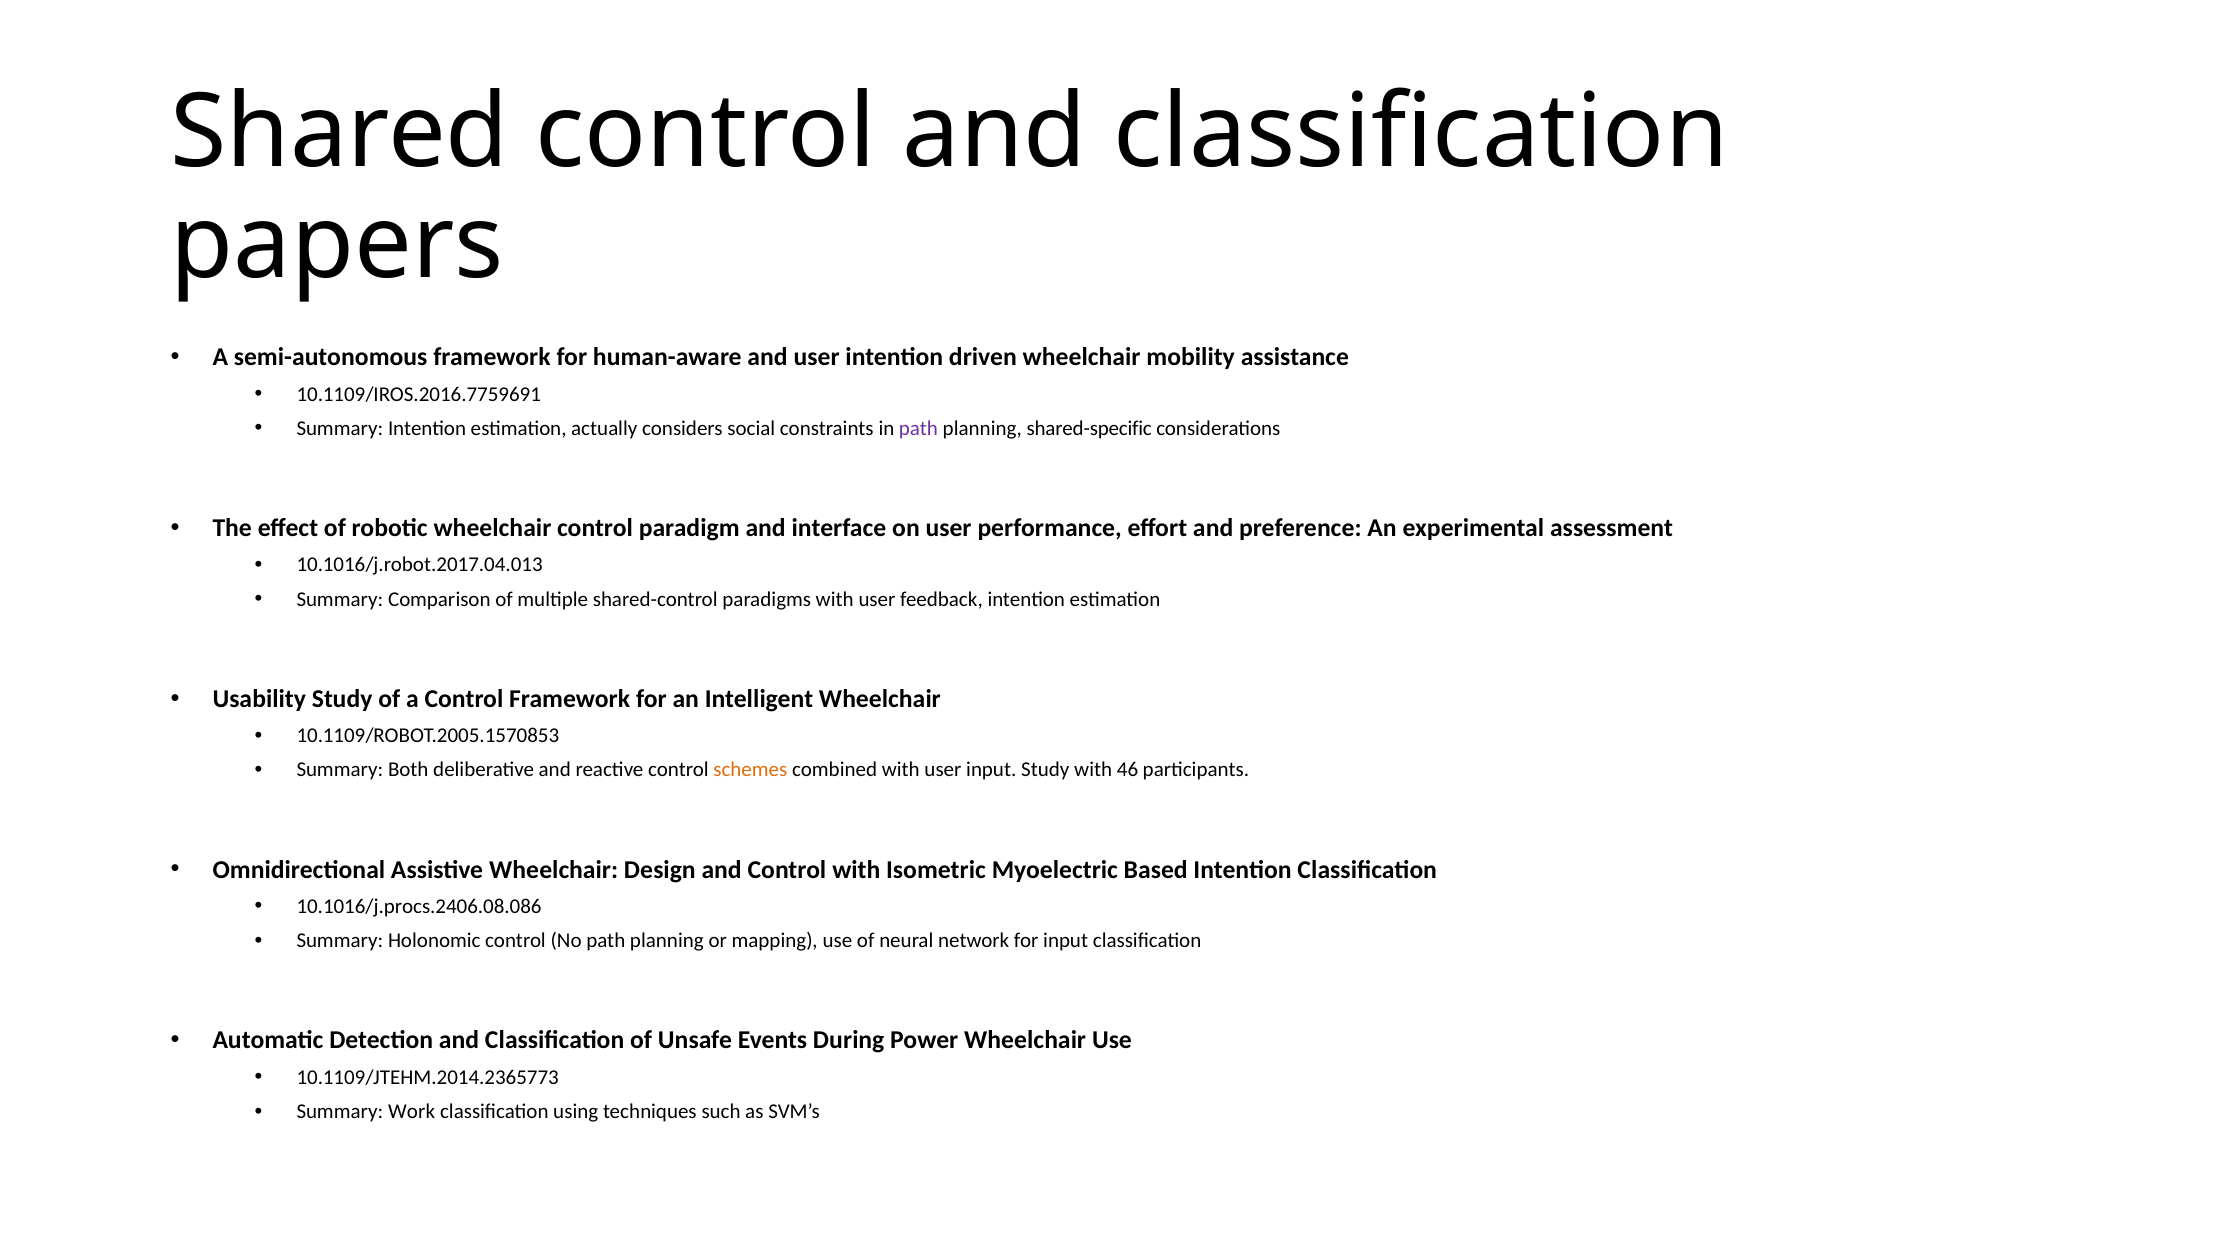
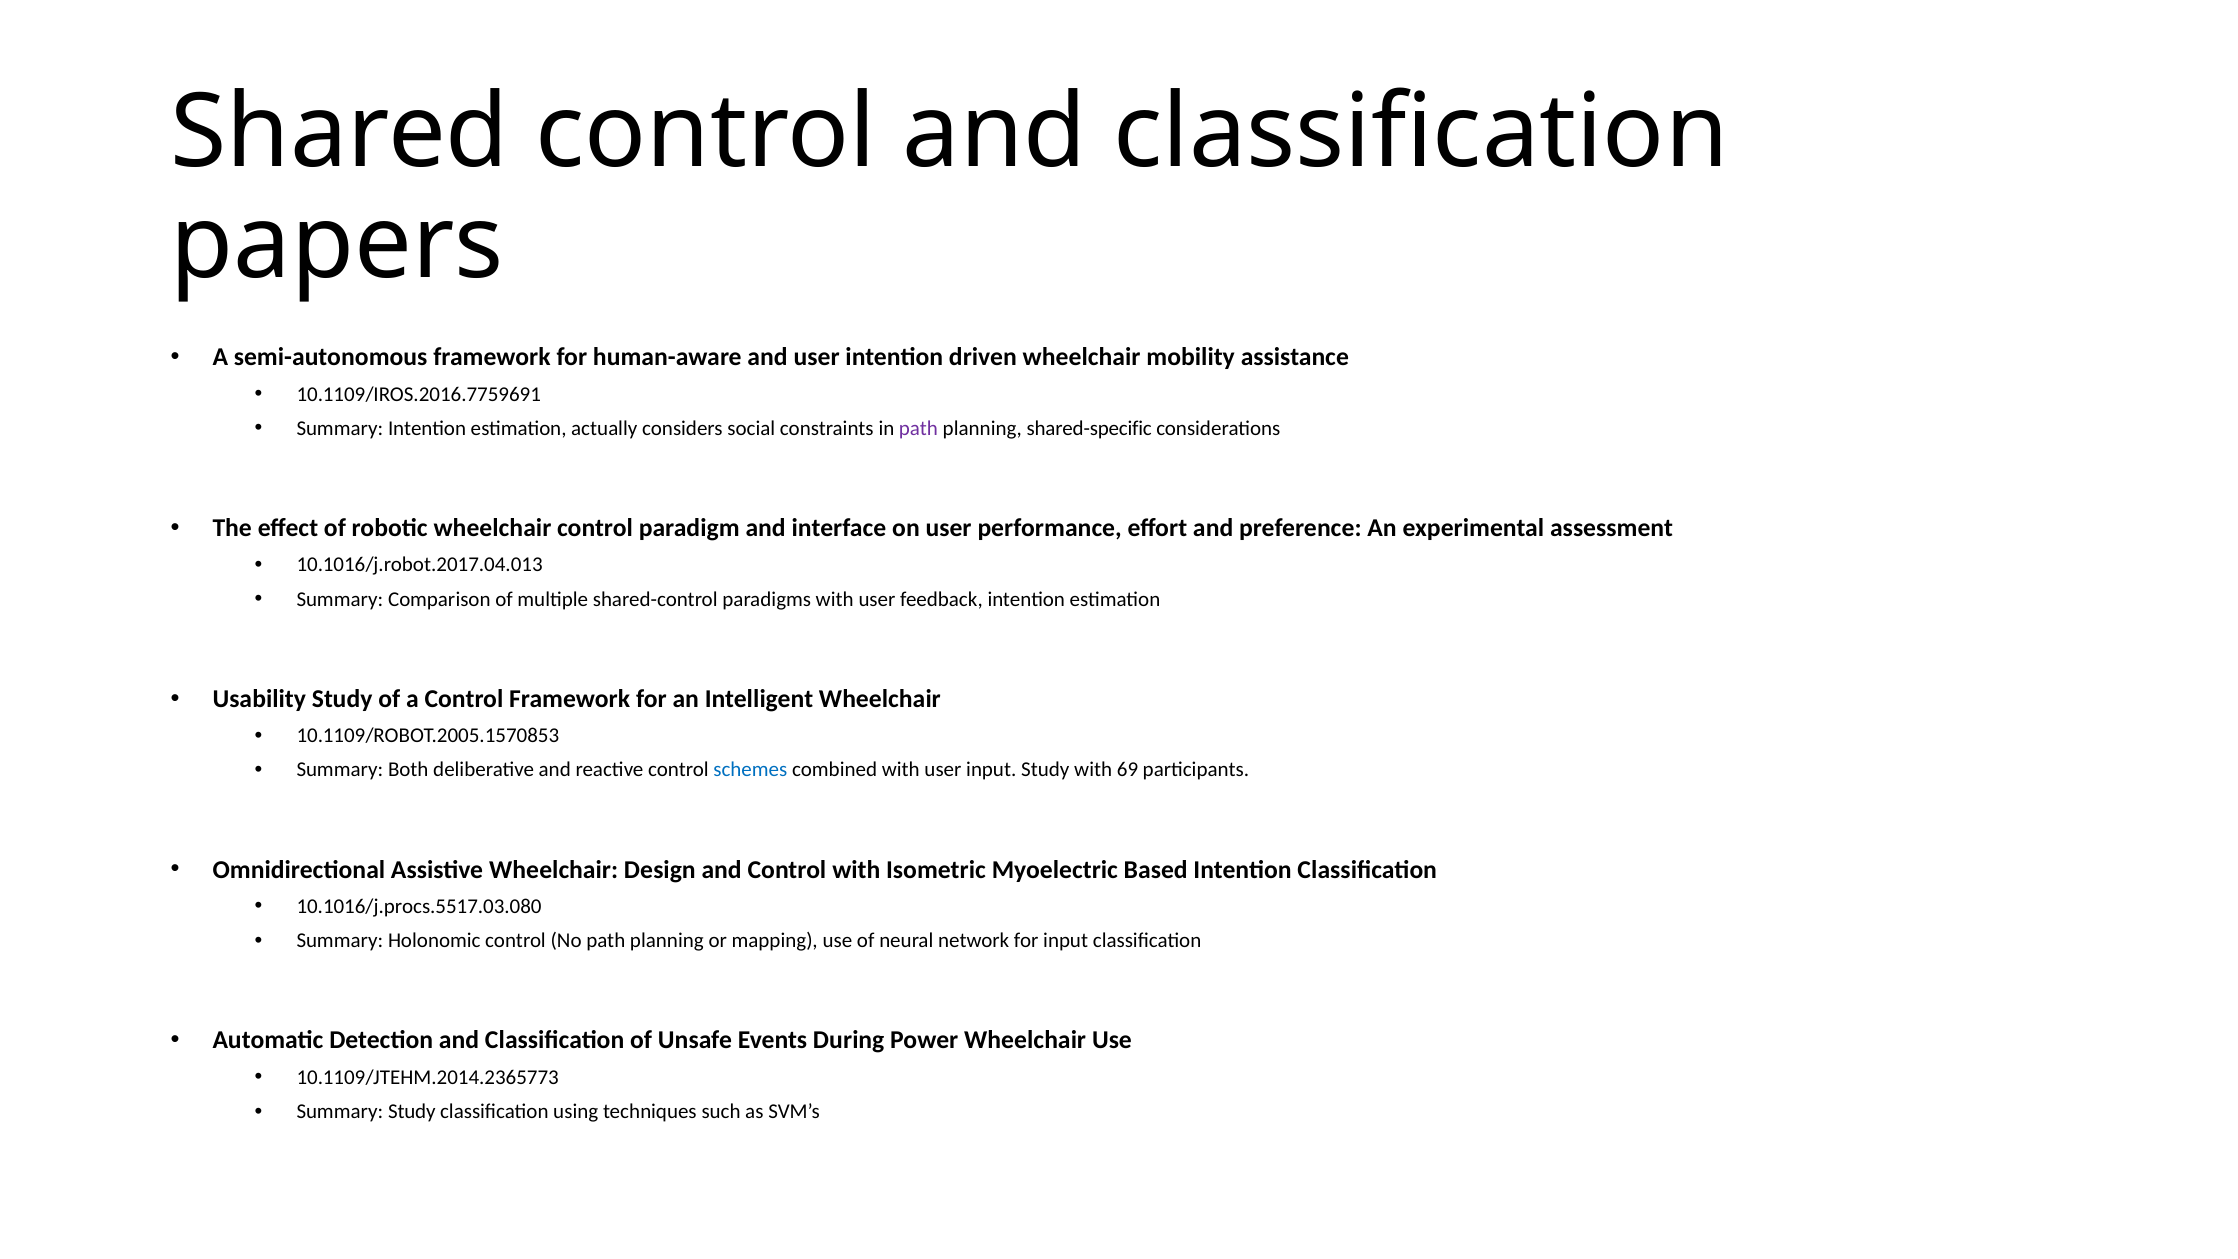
schemes colour: orange -> blue (750, 770)
46: 46 -> 69 (1128, 770)
10.1016/j.procs.2406.08.086: 10.1016/j.procs.2406.08.086 -> 10.1016/j.procs.5517.03.080 (419, 906)
Summary Work: Work -> Study (412, 1111)
